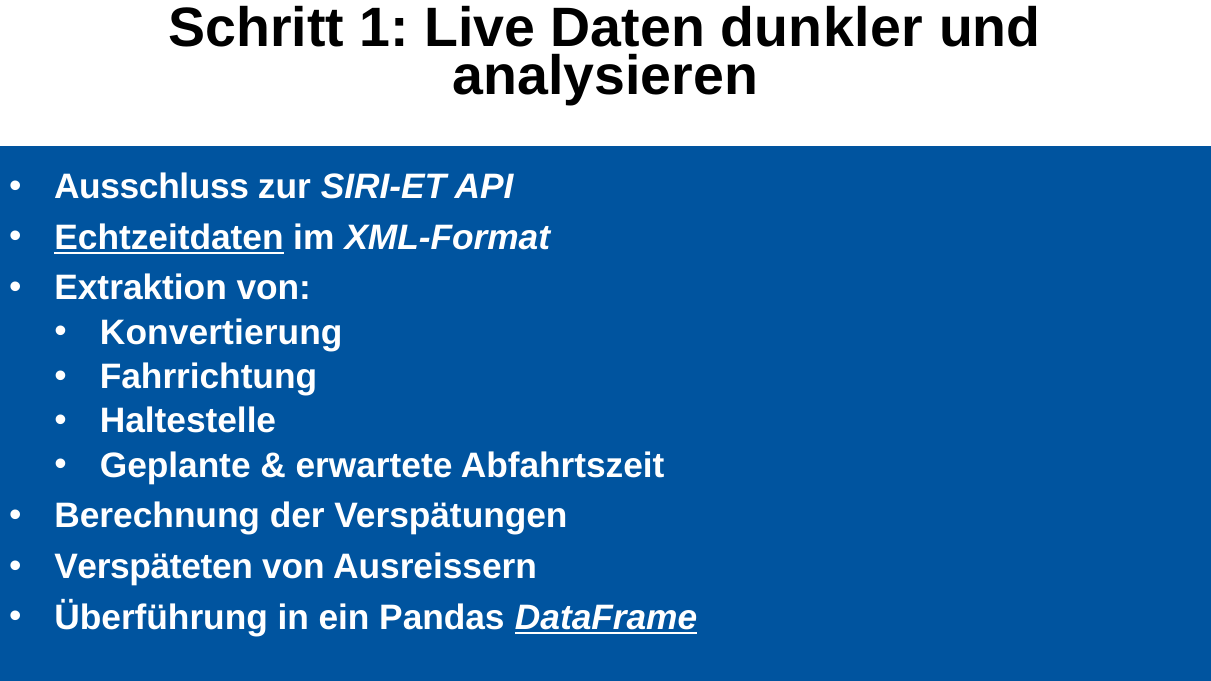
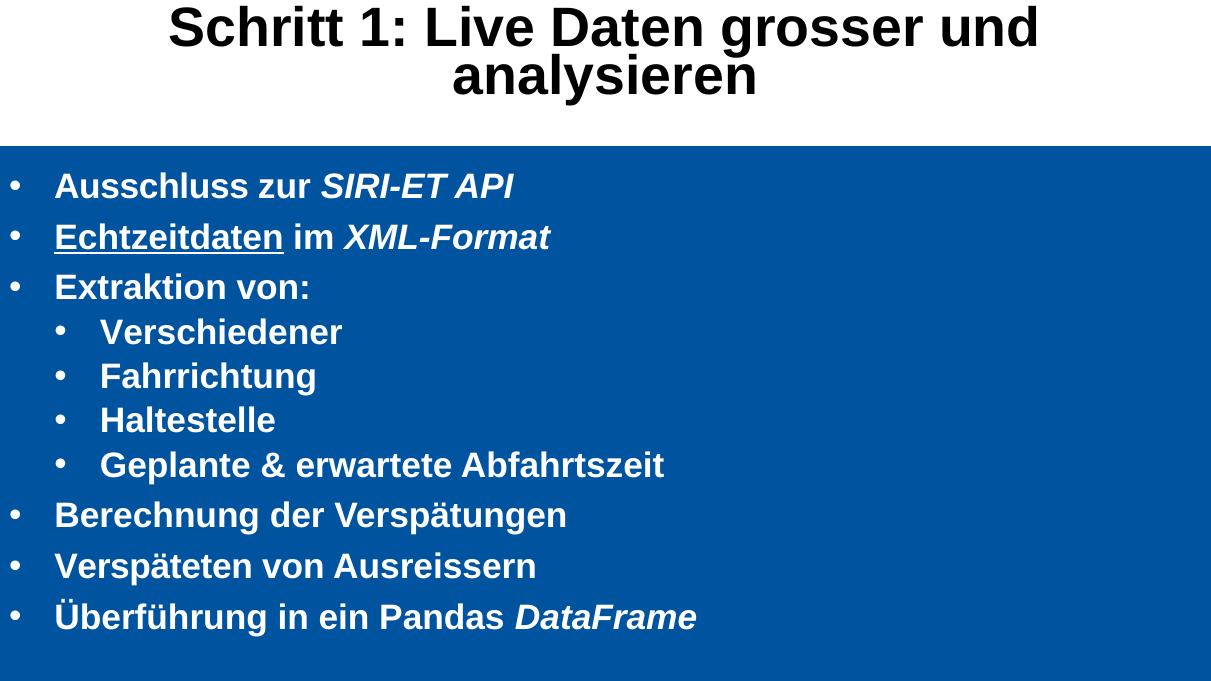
dunkler: dunkler -> grosser (822, 28)
Konvertierung: Konvertierung -> Verschiedener (221, 333)
DataFrame underline: present -> none (606, 618)
